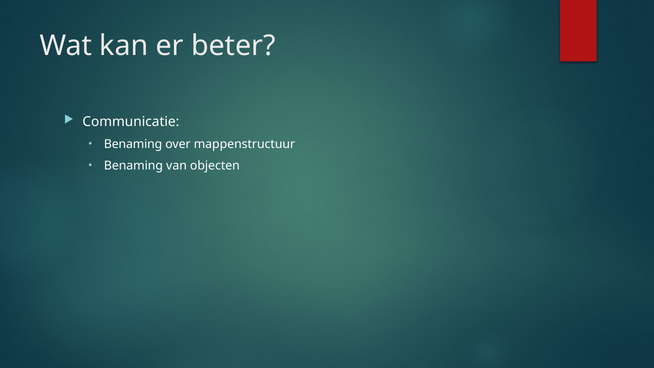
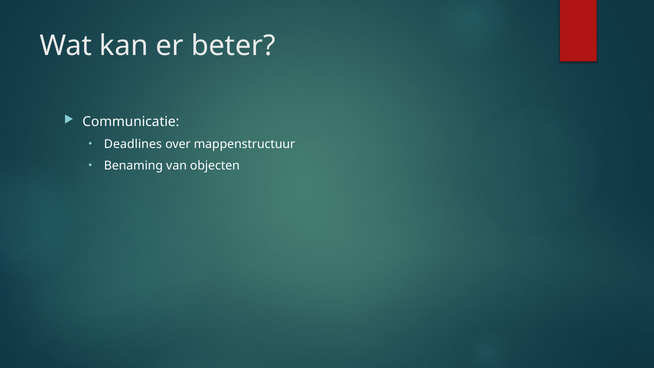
Benaming: Benaming -> Deadlines (133, 144)
